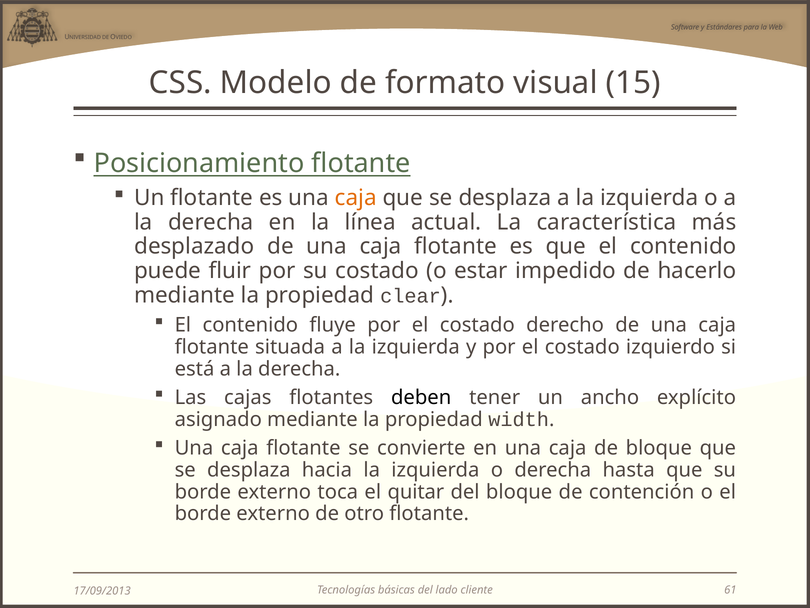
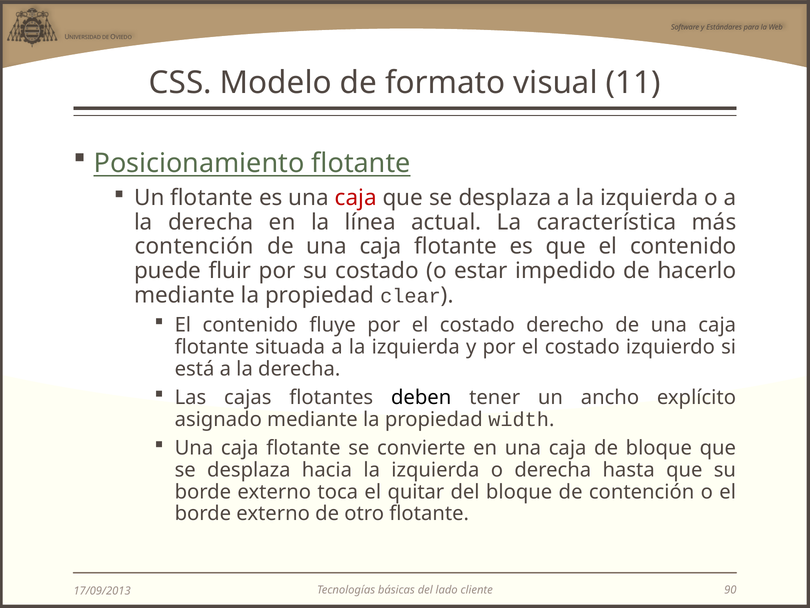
15: 15 -> 11 (633, 83)
caja colour: orange -> red (356, 198)
desplazado: desplazado -> contención (194, 246)
61: 61 -> 90 (730, 589)
